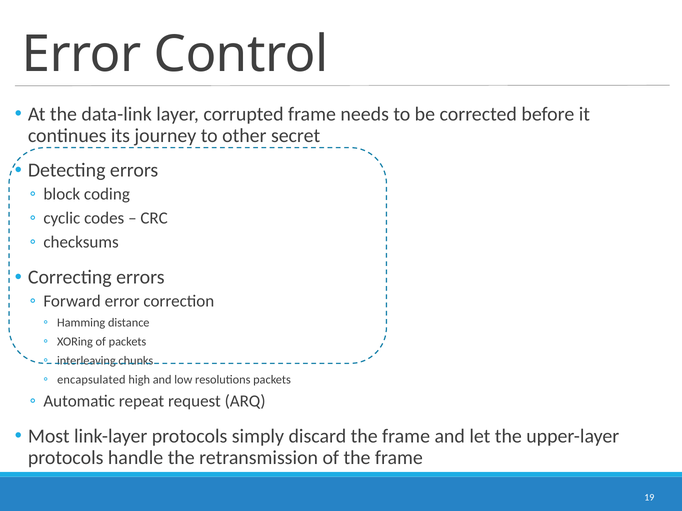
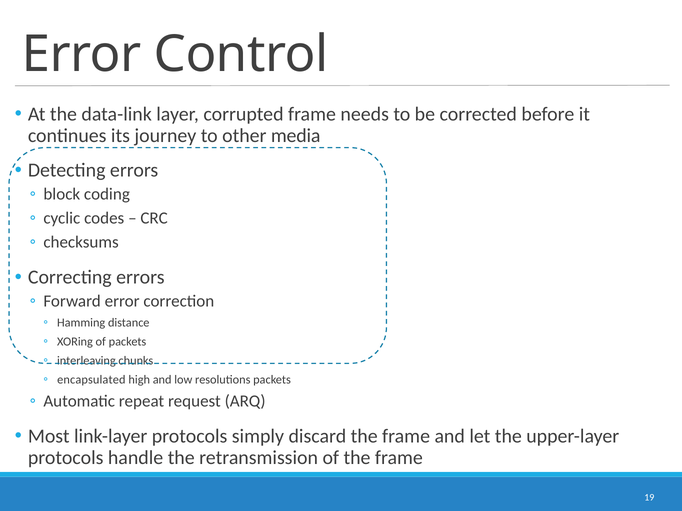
secret: secret -> media (296, 136)
